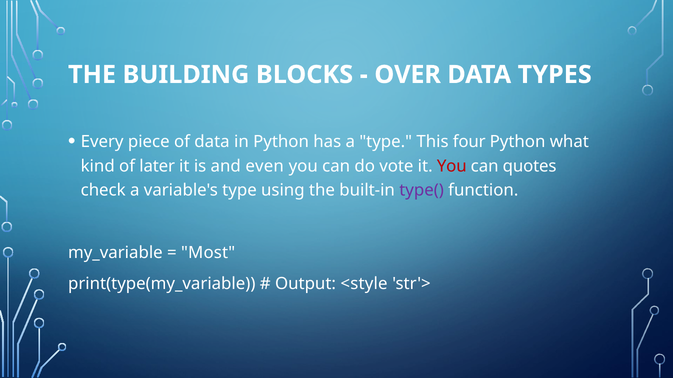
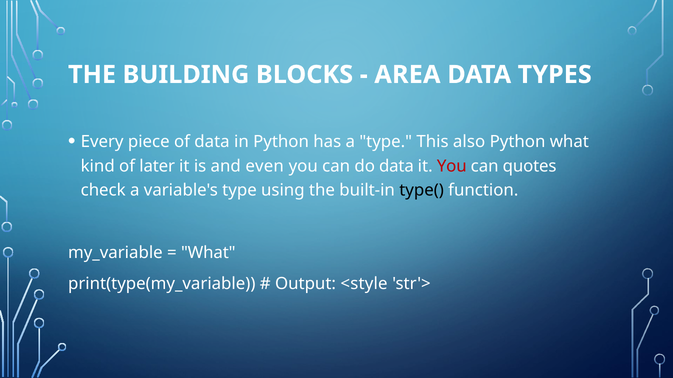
OVER: OVER -> AREA (407, 75)
four: four -> also (469, 142)
do vote: vote -> data (396, 166)
type( colour: purple -> black (422, 190)
Most: Most -> What (208, 253)
